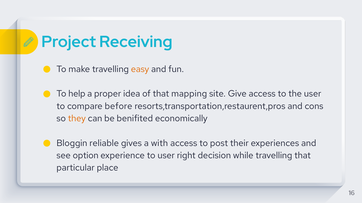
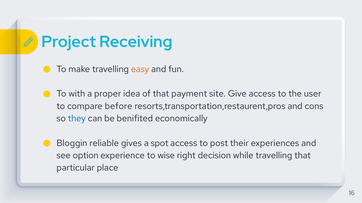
help: help -> with (77, 94)
mapping: mapping -> payment (189, 94)
they colour: orange -> blue (77, 119)
with: with -> spot (160, 144)
to user: user -> wise (166, 156)
